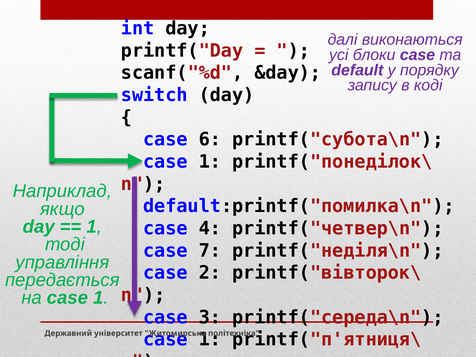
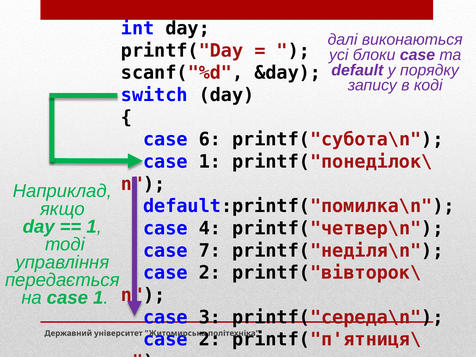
1: 1 -> 2 (210, 339)
